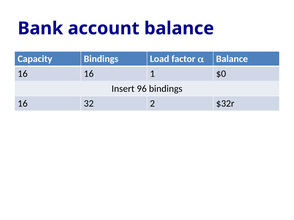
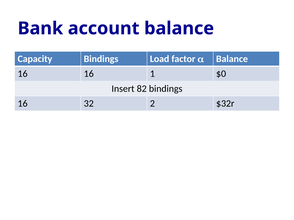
96: 96 -> 82 (142, 89)
